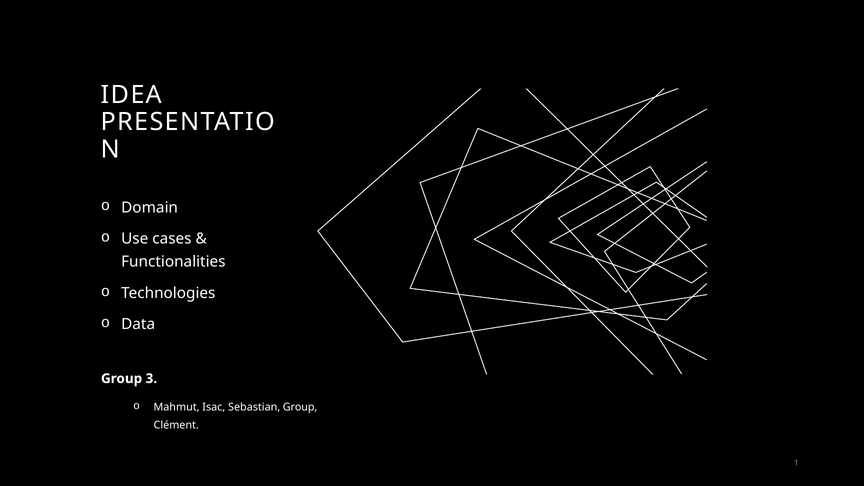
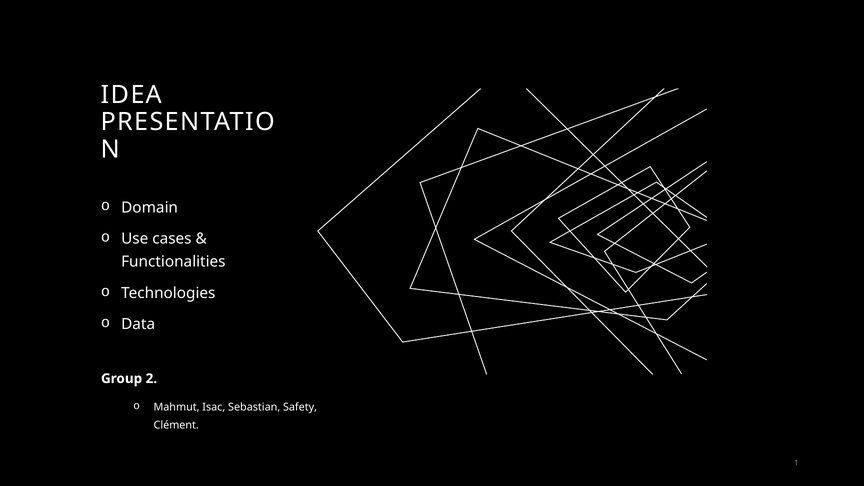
3: 3 -> 2 (151, 379)
Sebastian Group: Group -> Safety (300, 407)
